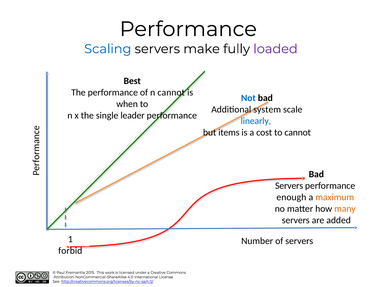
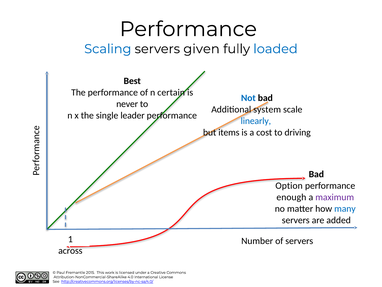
make: make -> given (201, 49)
loaded colour: purple -> blue (275, 49)
n cannot: cannot -> certain (171, 92)
when: when -> never (127, 104)
to cannot: cannot -> driving (298, 132)
Servers: Servers -> Option (289, 185)
maximum colour: orange -> purple (335, 197)
many colour: orange -> blue (345, 208)
forbid: forbid -> across (70, 250)
